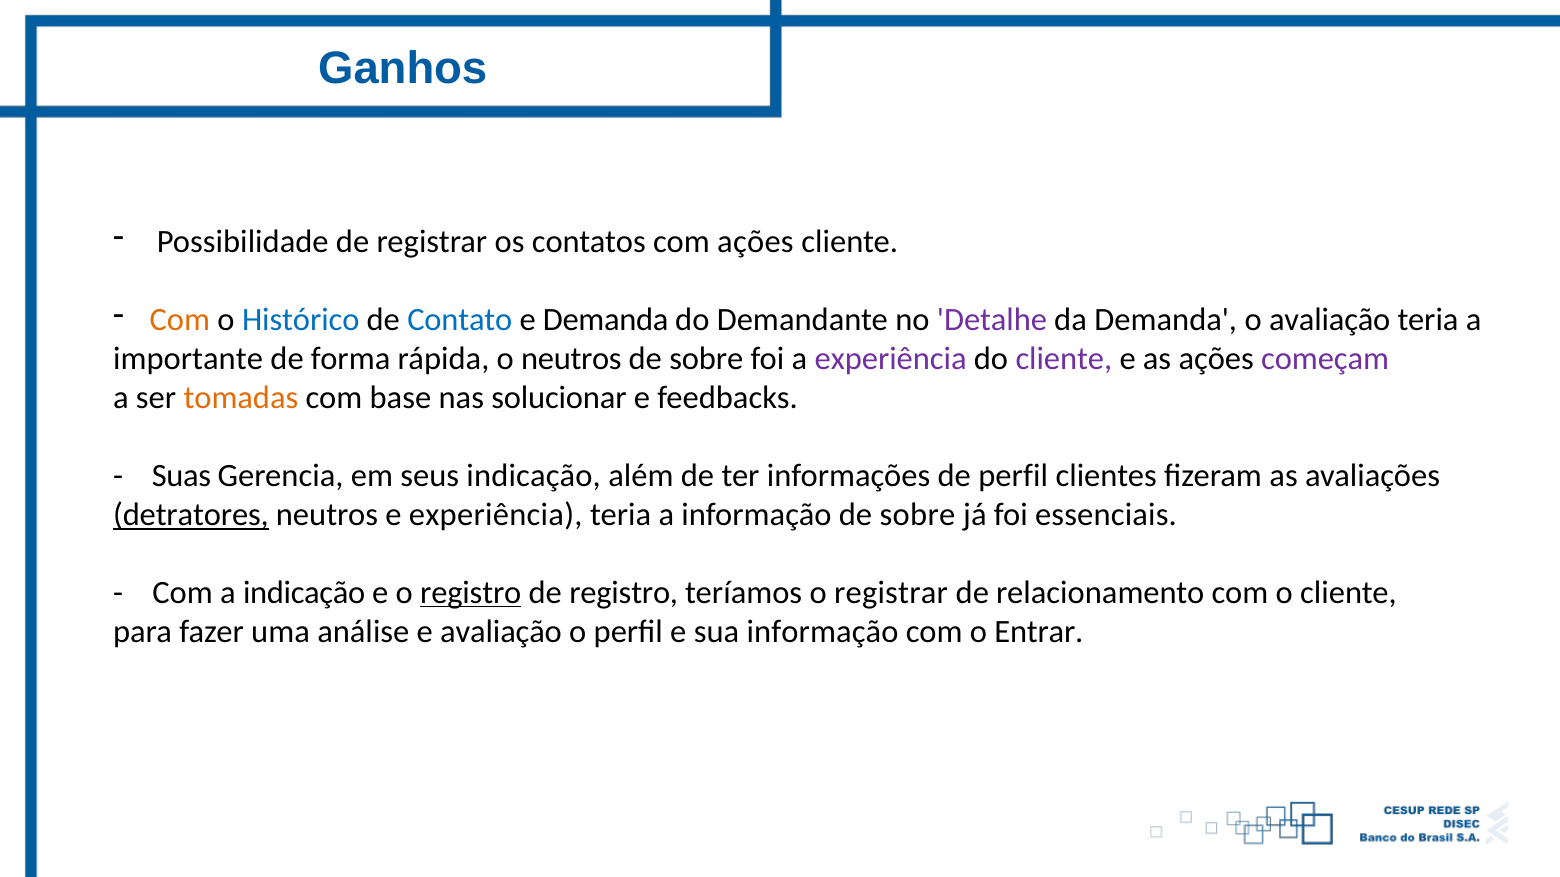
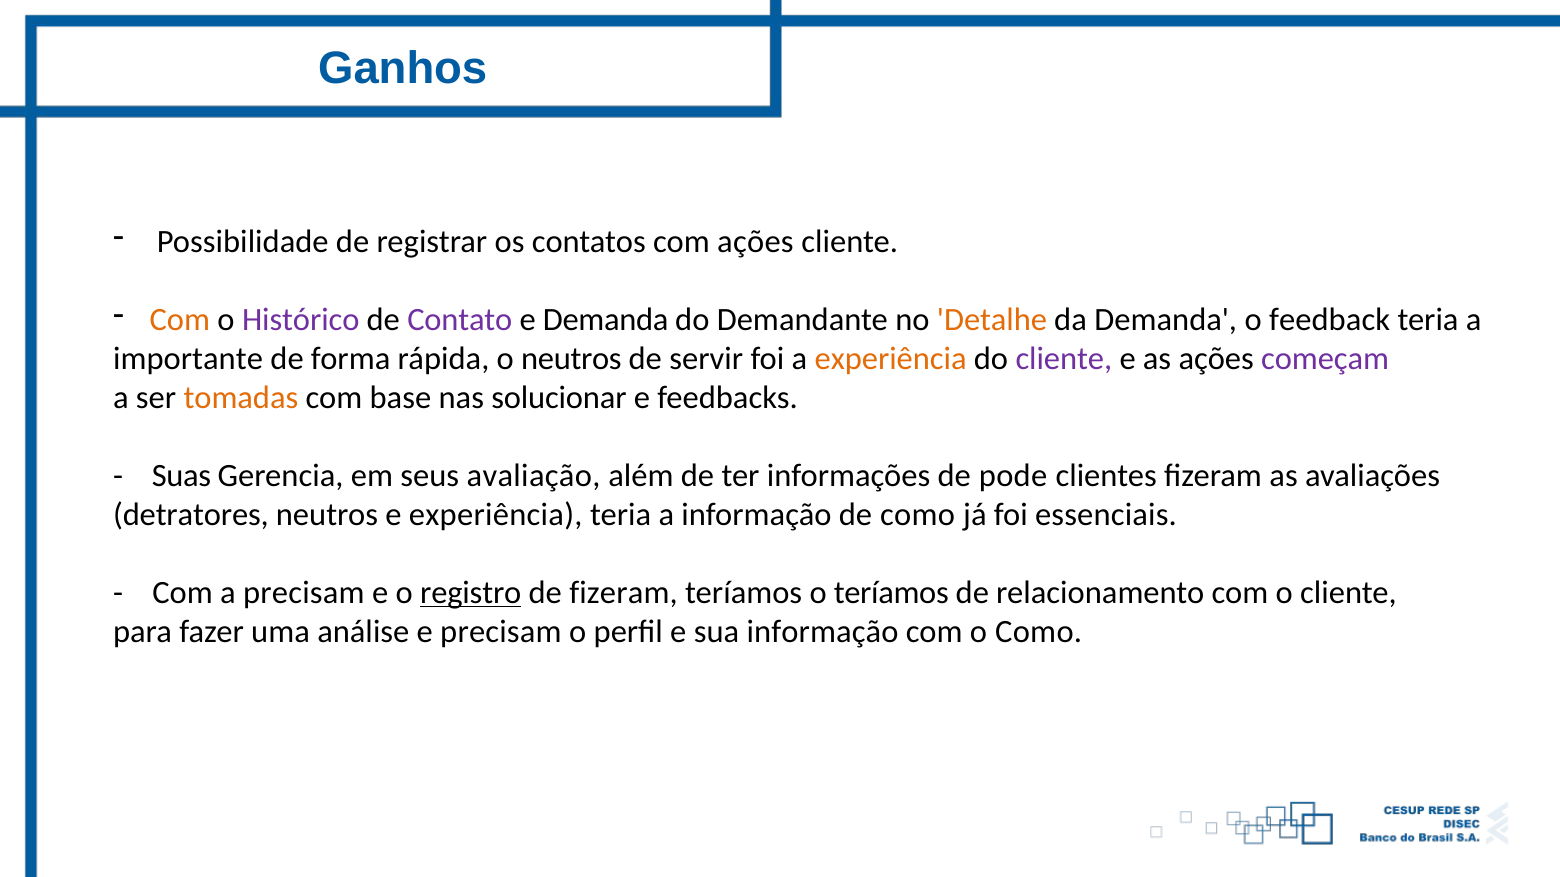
Histórico colour: blue -> purple (301, 320)
Contato colour: blue -> purple (460, 320)
Detalhe colour: purple -> orange (992, 320)
o avaliação: avaliação -> feedback (1330, 320)
sobre: sobre -> servir (706, 359)
experiência colour: purple -> orange (891, 359)
seus indicação: indicação -> avaliação (534, 476)
de perfil: perfil -> pode (1013, 476)
detratores underline: present -> none (191, 515)
informação de sobre: sobre -> como (917, 515)
a indicação: indicação -> precisam (304, 593)
de registro: registro -> fizeram (624, 593)
o registrar: registrar -> teríamos (891, 593)
e avaliação: avaliação -> precisam (501, 632)
o Entrar: Entrar -> Como (1039, 632)
